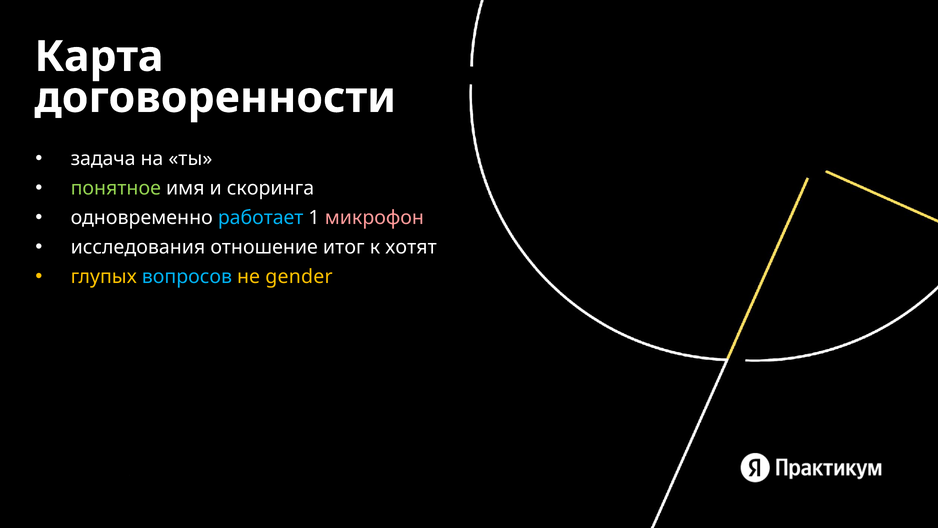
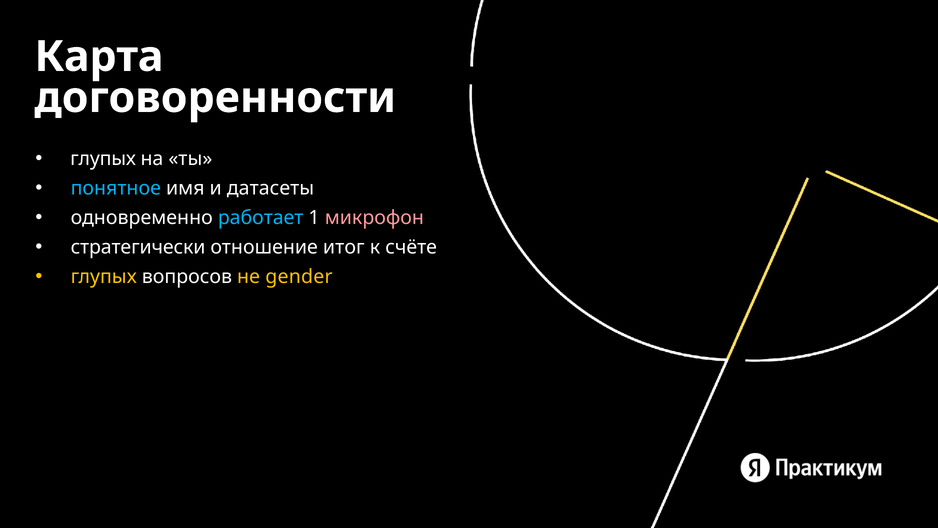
задача: задача -> глупых (103, 159)
понятное colour: light green -> light blue (116, 188)
скоринга: скоринга -> датасеты (271, 188)
исследования: исследования -> стратегически (138, 247)
хотят: хотят -> счёте (411, 247)
вопросов colour: light blue -> white (187, 277)
